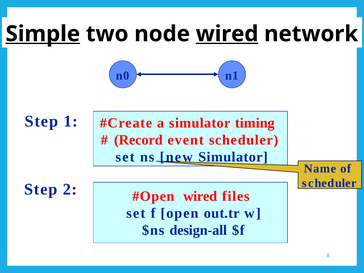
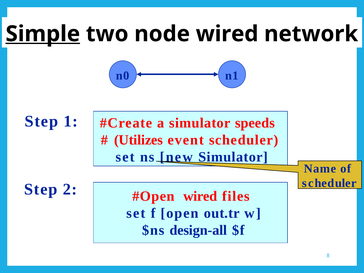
wired underline: present -> none (227, 34)
timing: timing -> speeds (255, 123)
Record: Record -> Utilizes (138, 140)
